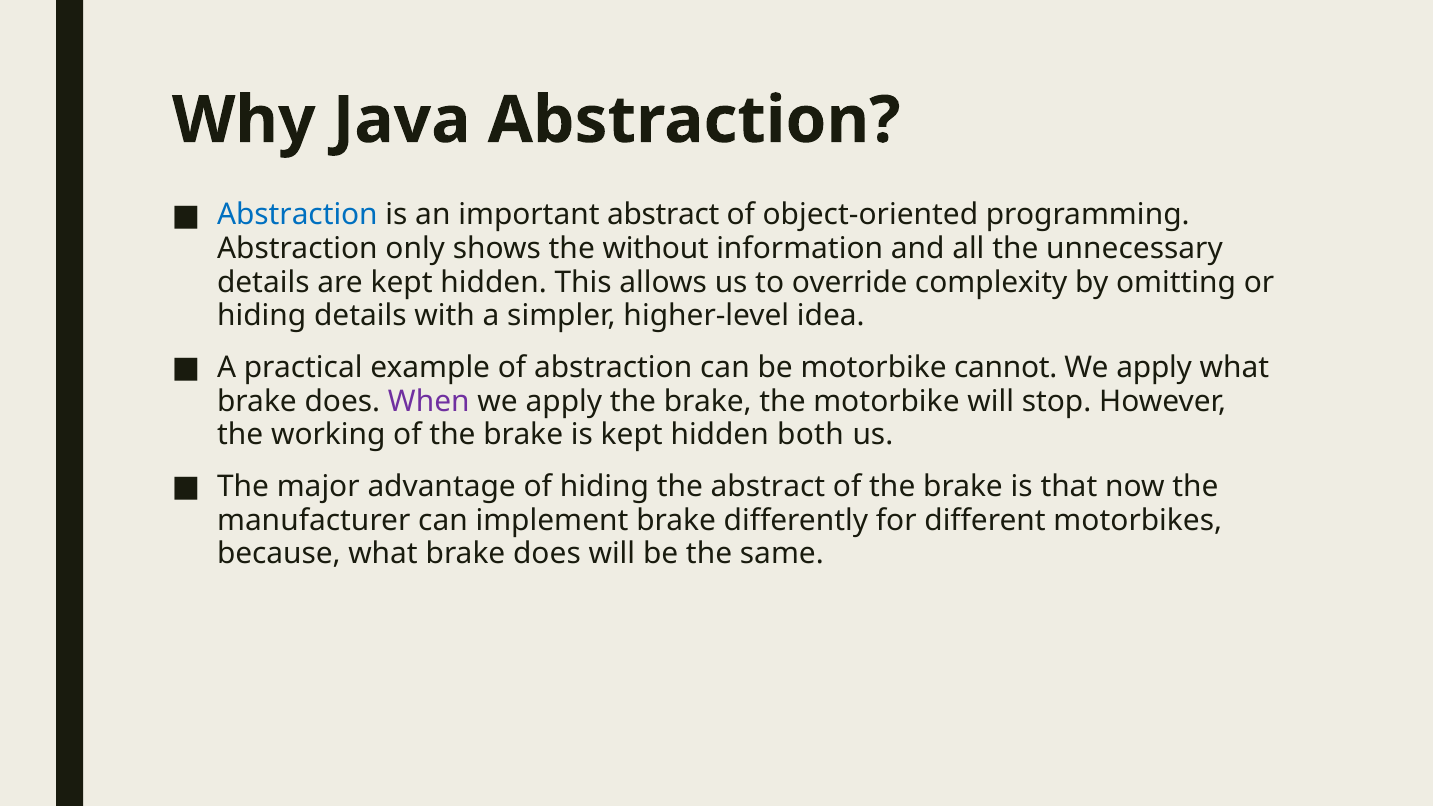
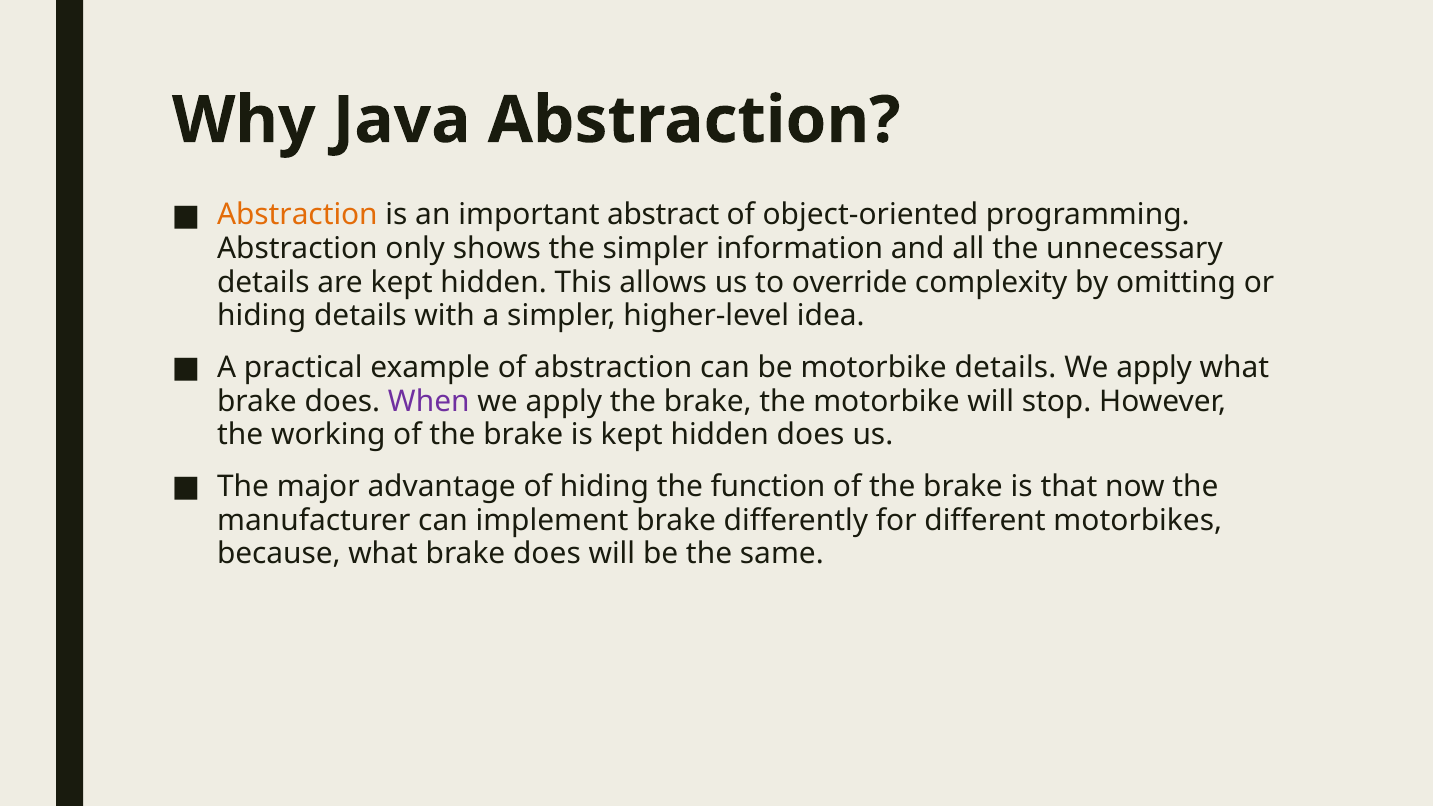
Abstraction colour: blue -> orange (297, 215)
the without: without -> simpler (655, 249)
motorbike cannot: cannot -> details (1006, 368)
hidden both: both -> does (811, 435)
the abstract: abstract -> function (768, 487)
